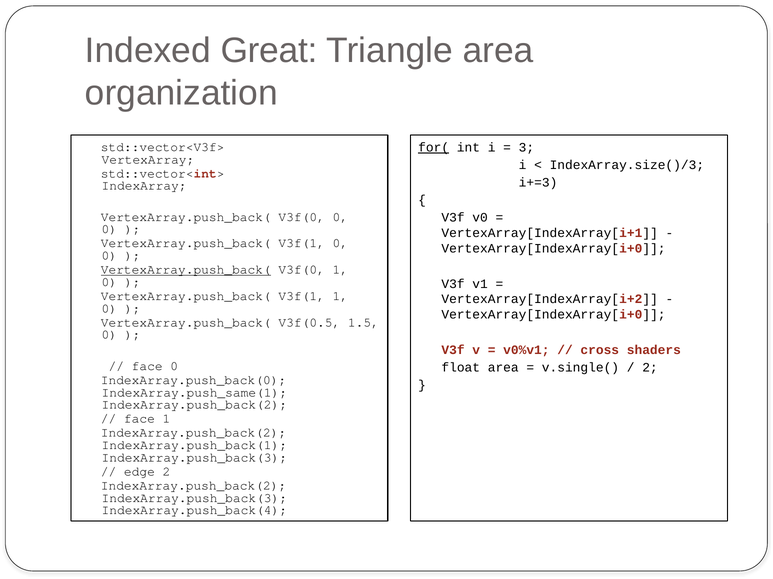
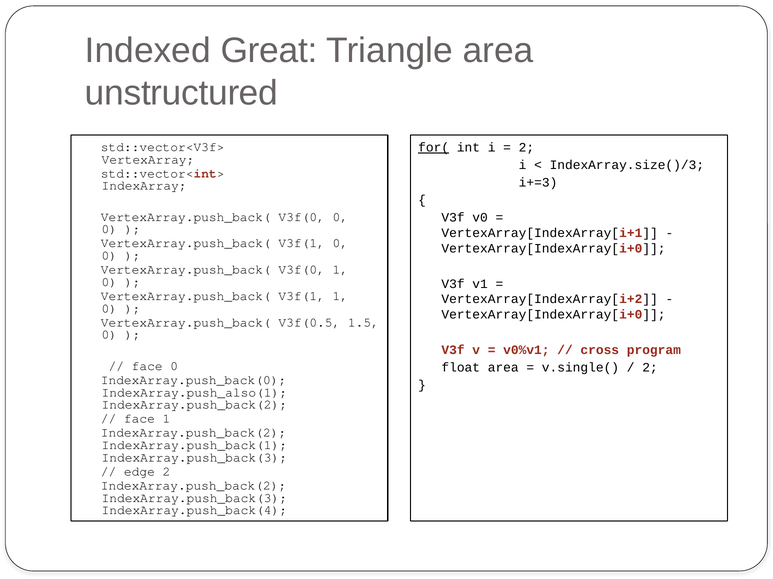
organization: organization -> unstructured (181, 93)
3: 3 -> 2 (526, 148)
VertexArray.push_back( underline: present -> none (186, 270)
shaders: shaders -> program (654, 350)
IndexArray.push_same(1: IndexArray.push_same(1 -> IndexArray.push_also(1 (194, 393)
